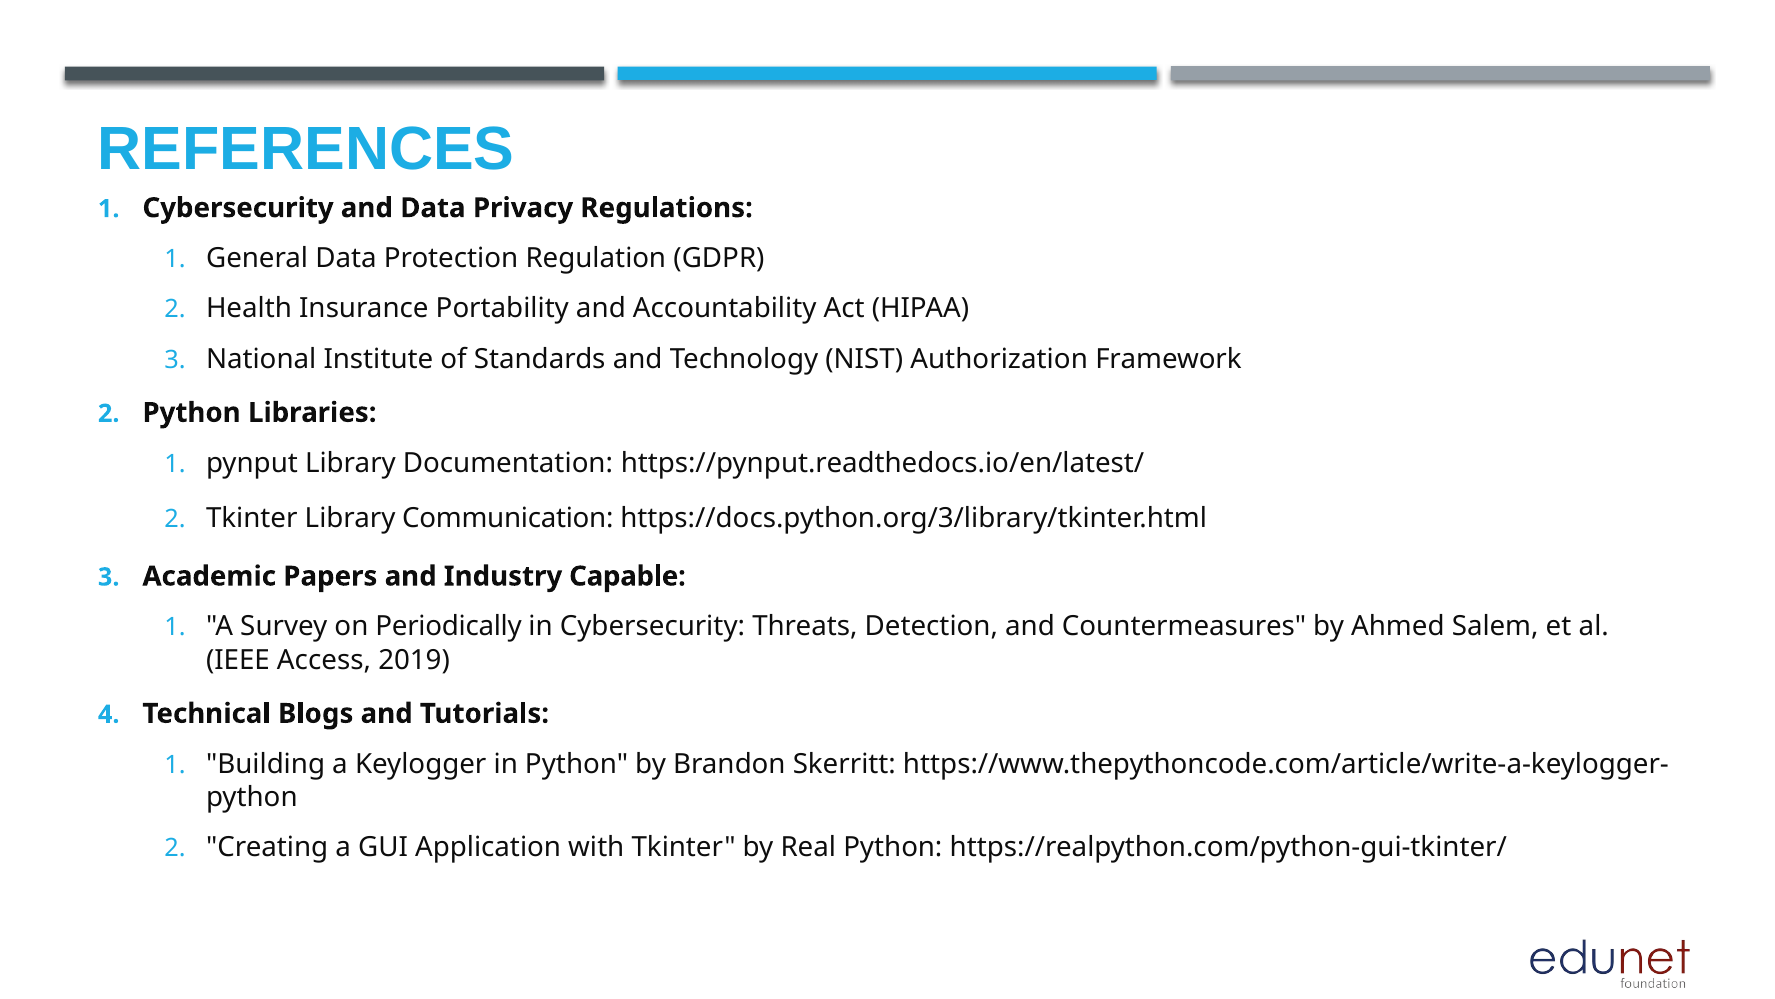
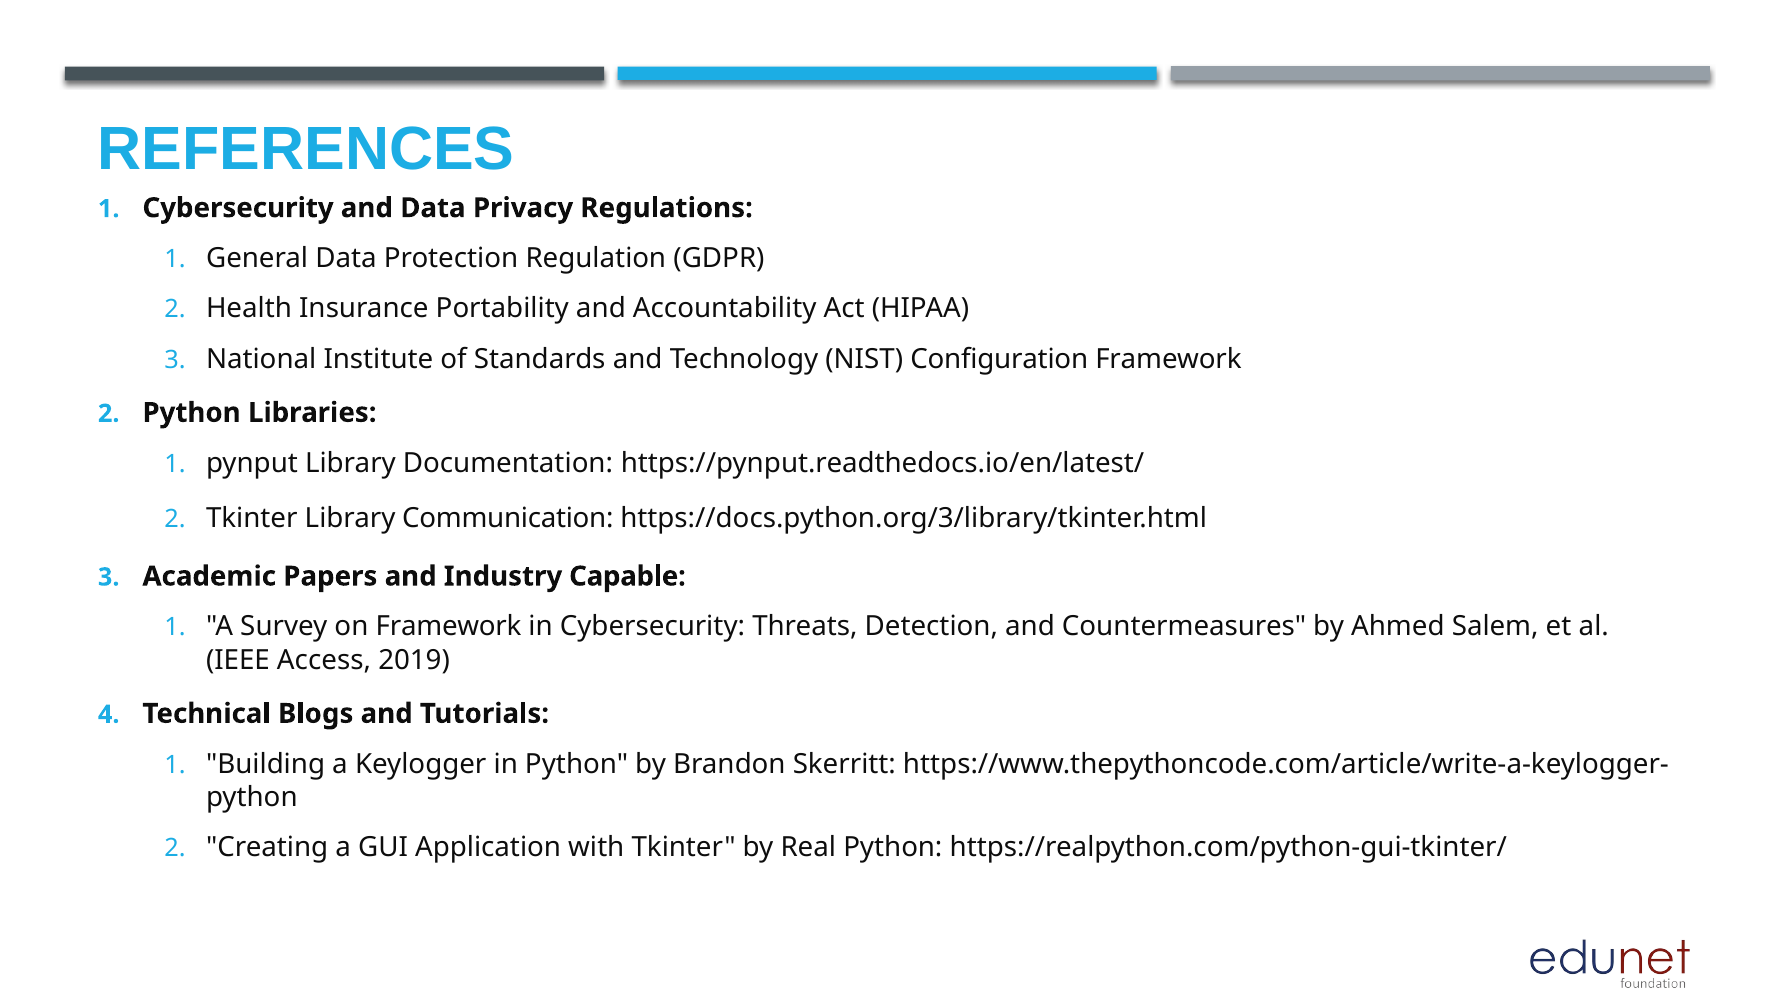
Authorization: Authorization -> Configuration (999, 359)
on Periodically: Periodically -> Framework (449, 626)
